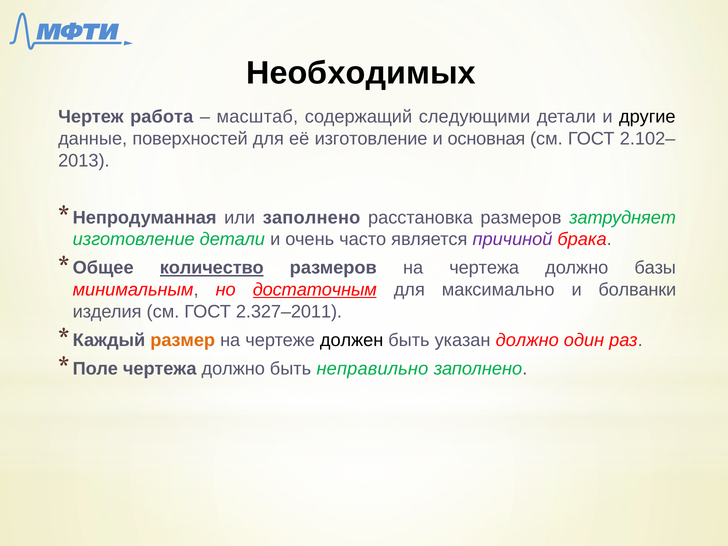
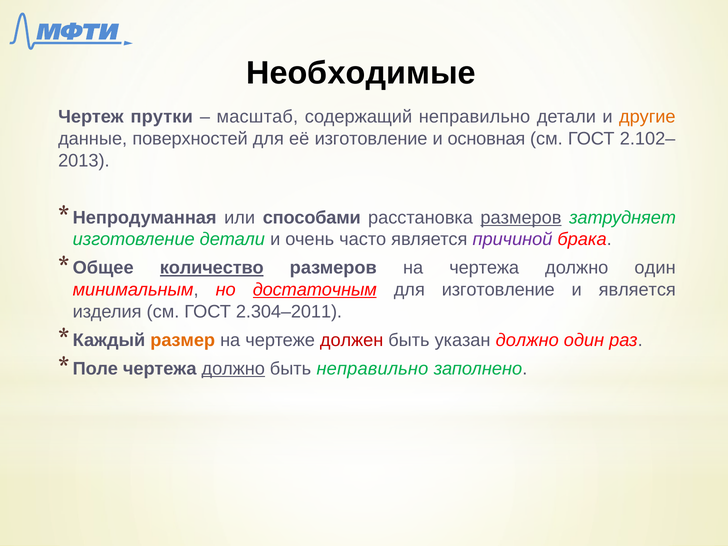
Необходимых: Необходимых -> Необходимые (361, 73)
работа: работа -> прутки (162, 117)
содержащий следующими: следующими -> неправильно (475, 117)
другие colour: black -> orange (647, 117)
или заполнено: заполнено -> способами (312, 218)
размеров underline: none -> present (521, 218)
базы: базы -> один (655, 268)
для максимально: максимально -> изготовление (498, 290)
и болванки: болванки -> является (637, 290)
2.327–2011: 2.327–2011 -> 2.304–2011 (289, 312)
должен colour: black -> red (352, 340)
должно underline: none -> present (233, 369)
